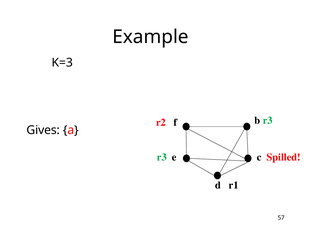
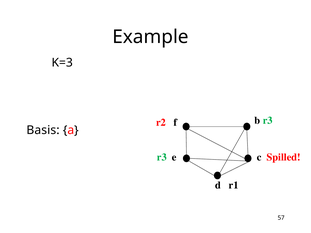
Gives: Gives -> Basis (43, 130)
